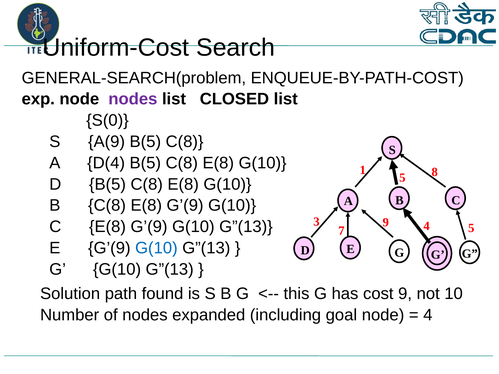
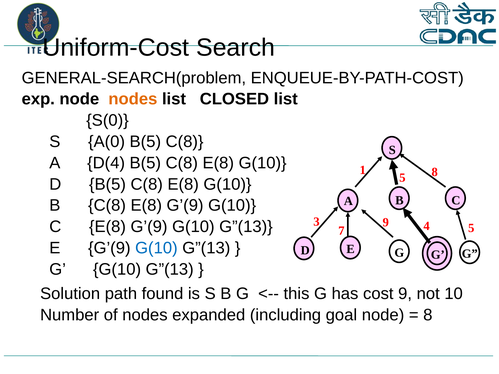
nodes colour: purple -> orange (133, 99)
A(9: A(9 -> A(0 (107, 142)
4: 4 -> 8 (428, 315)
